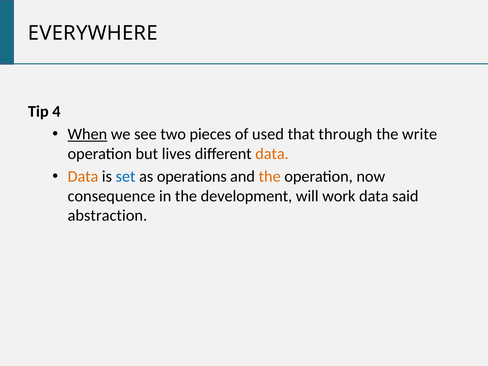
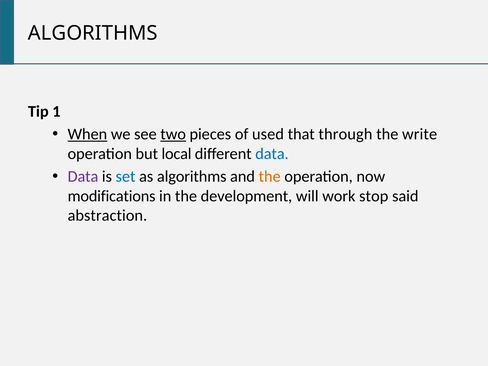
EVERYWHERE: EVERYWHERE -> ALGORITHMS (93, 33)
4: 4 -> 1 (56, 111)
two underline: none -> present (173, 134)
lives: lives -> local (177, 154)
data colour: orange -> blue (272, 154)
Data colour: orange -> purple (83, 177)
as operations: operations -> algorithms (192, 177)
consequence: consequence -> modifications (112, 196)
work data: data -> stop (374, 196)
